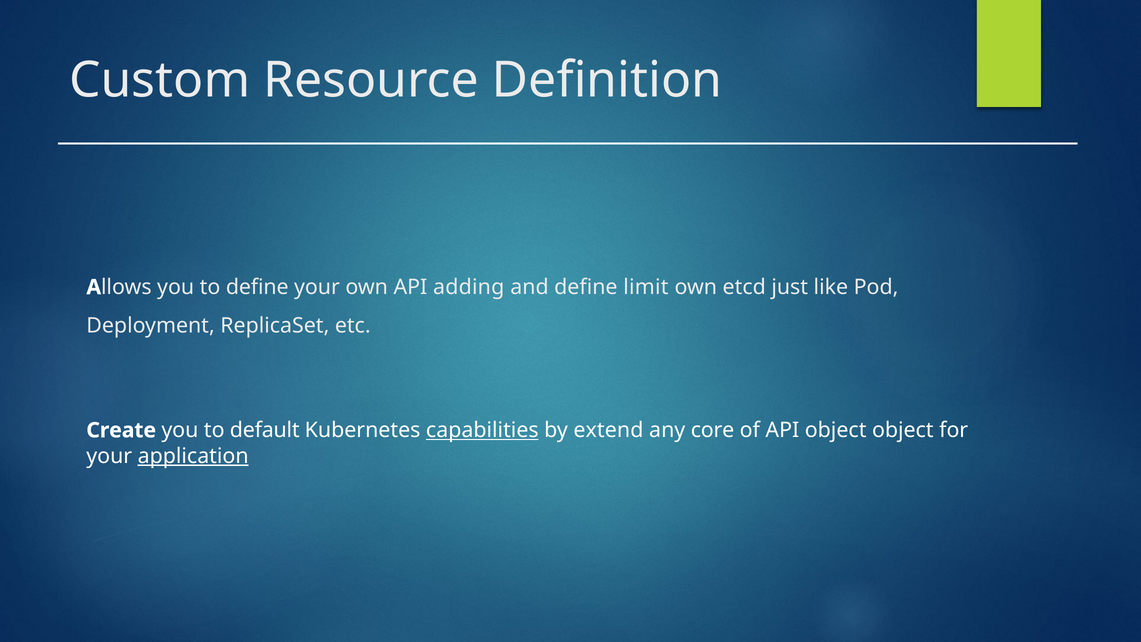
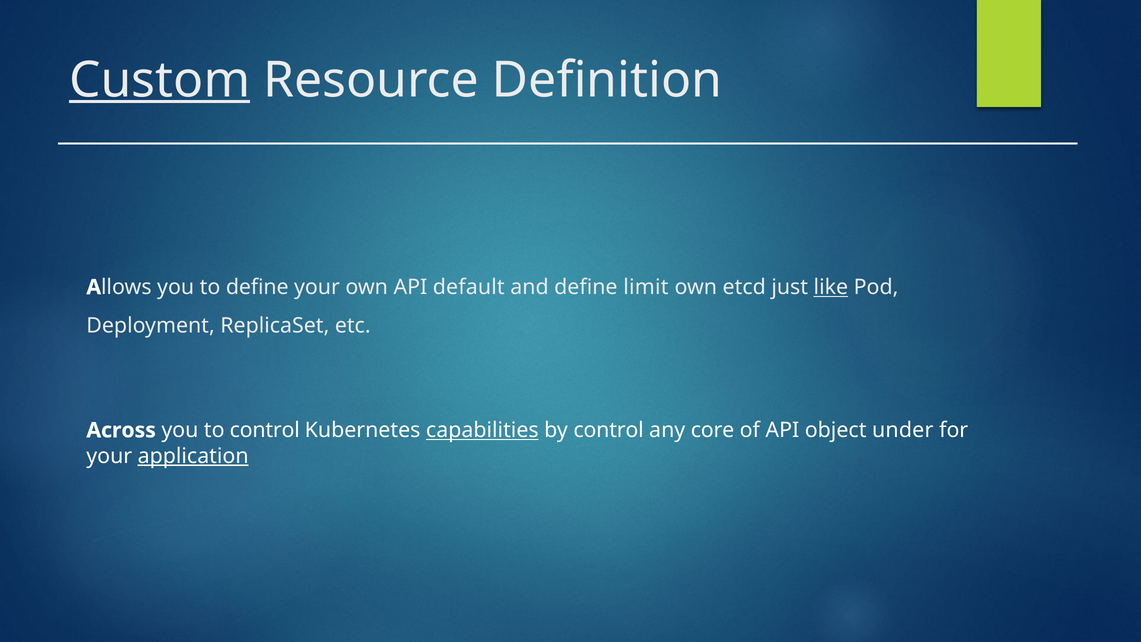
Custom underline: none -> present (160, 80)
adding: adding -> default (469, 287)
like underline: none -> present (831, 287)
Create: Create -> Across (121, 430)
to default: default -> control (265, 430)
by extend: extend -> control (609, 430)
object object: object -> under (903, 430)
